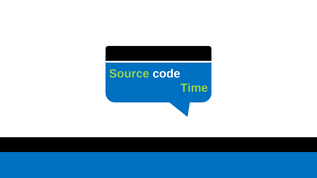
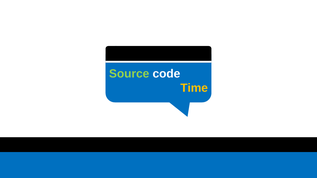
Time colour: light green -> yellow (194, 88)
